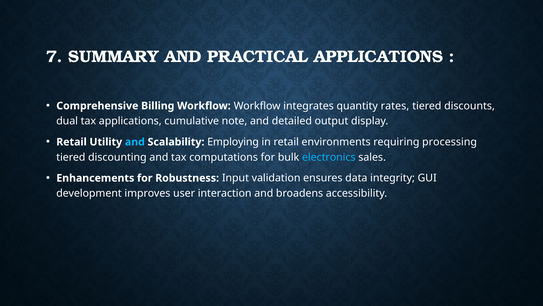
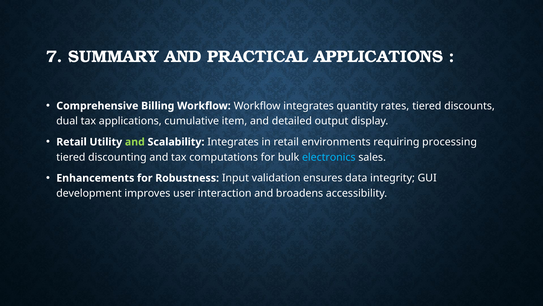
note: note -> item (234, 121)
and colour: light blue -> light green (135, 142)
Scalability Employing: Employing -> Integrates (233, 142)
